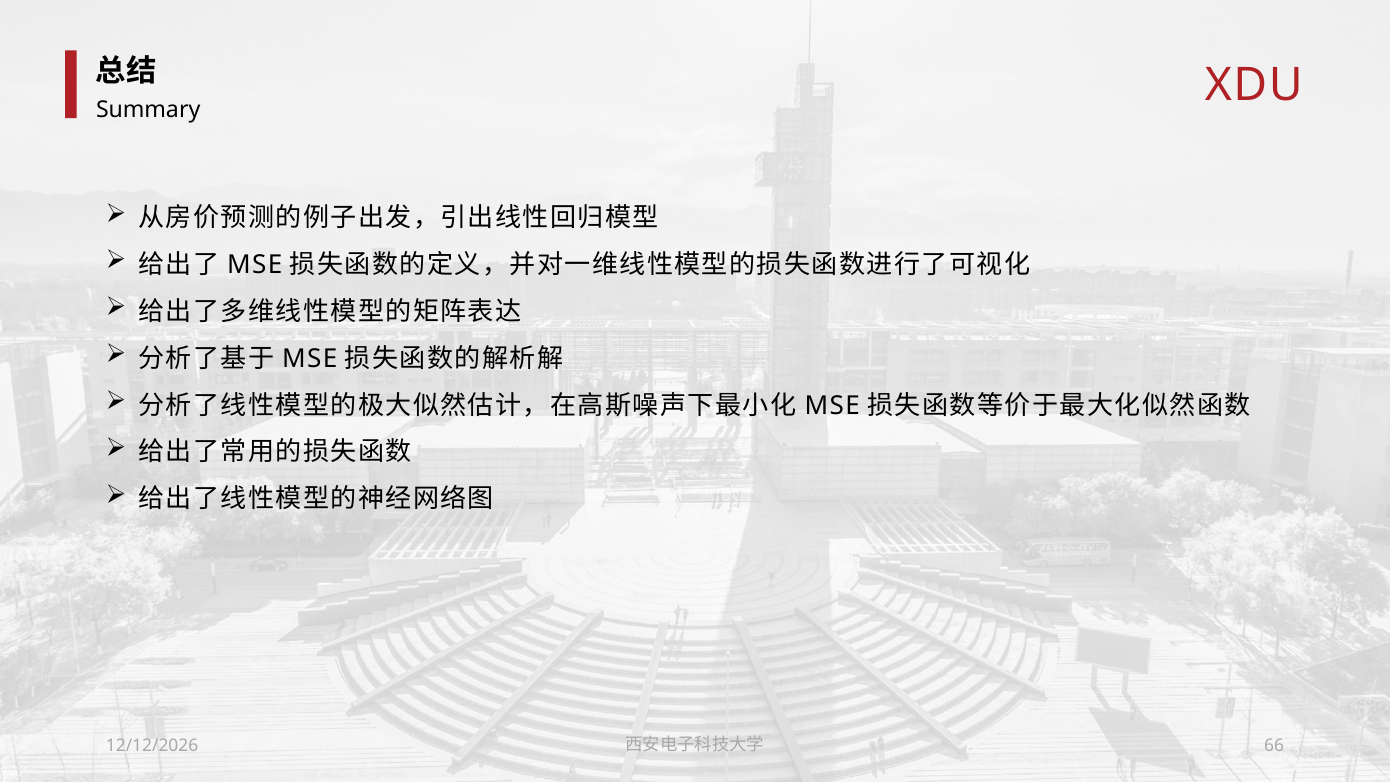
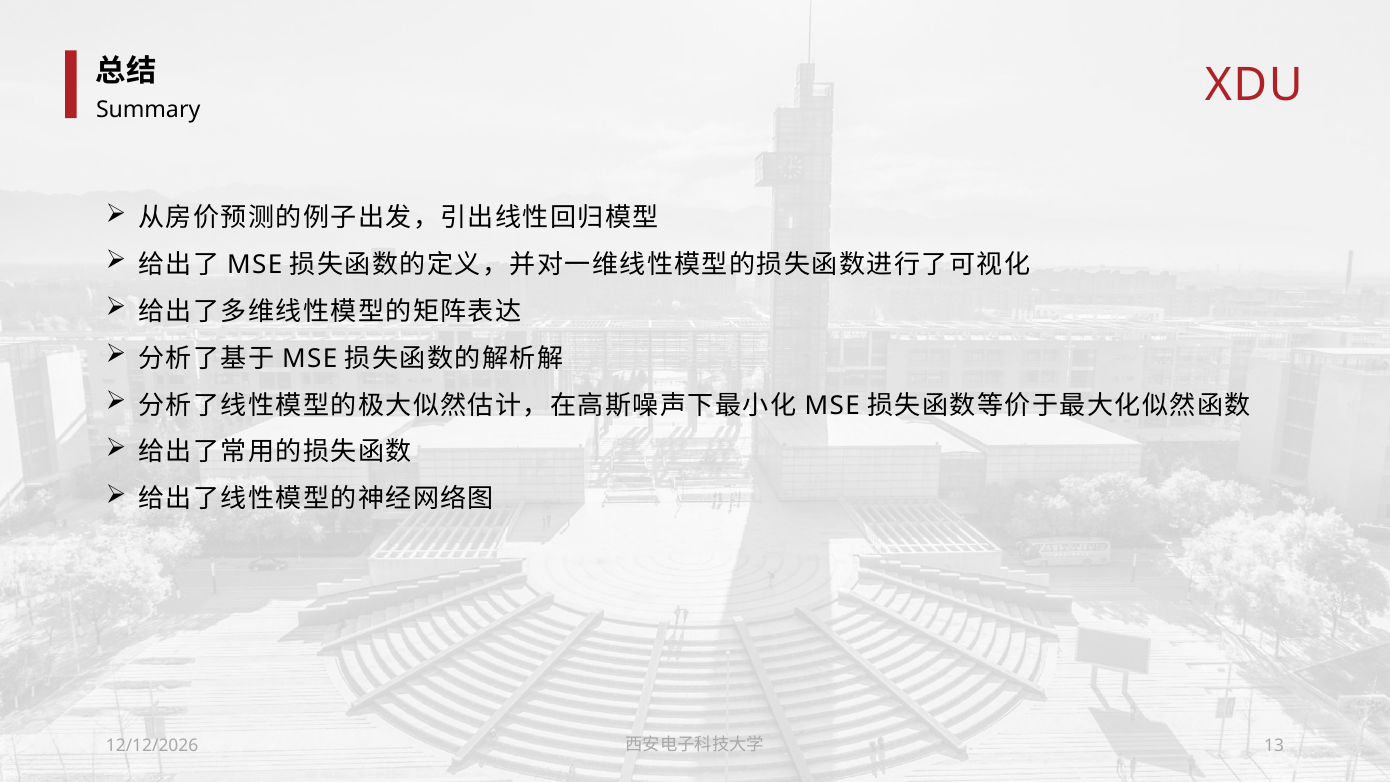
66: 66 -> 13 (1274, 745)
